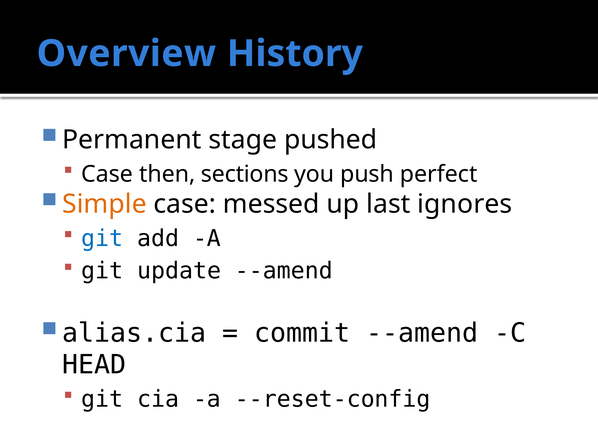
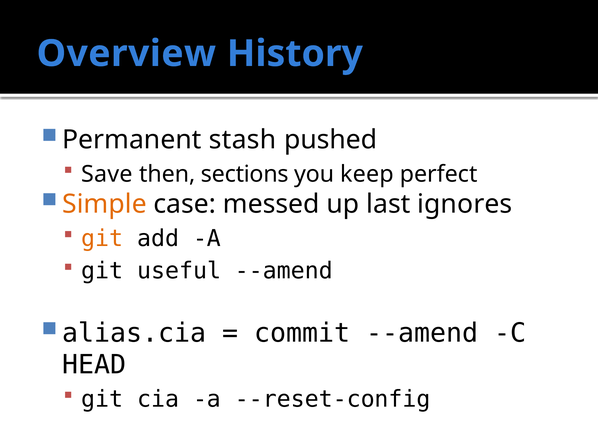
stage: stage -> stash (243, 140)
Case: Case -> Save (107, 174)
push: push -> keep (367, 174)
git colour: blue -> orange (102, 239)
update: update -> useful (179, 271)
